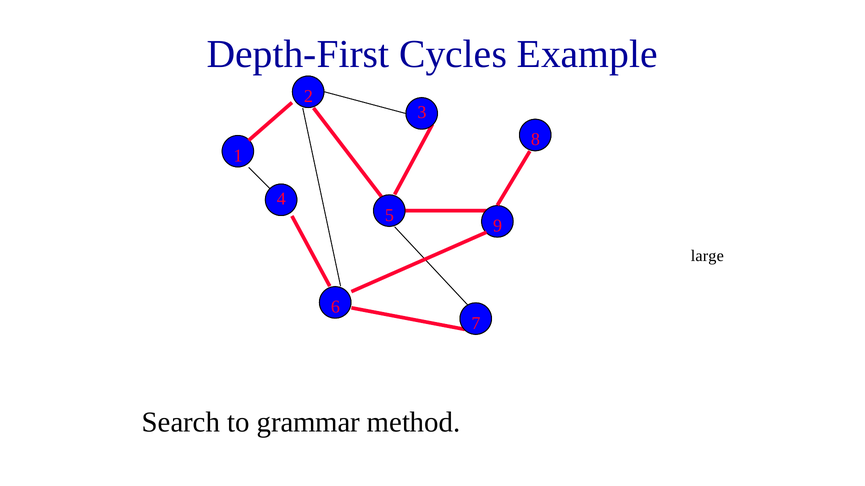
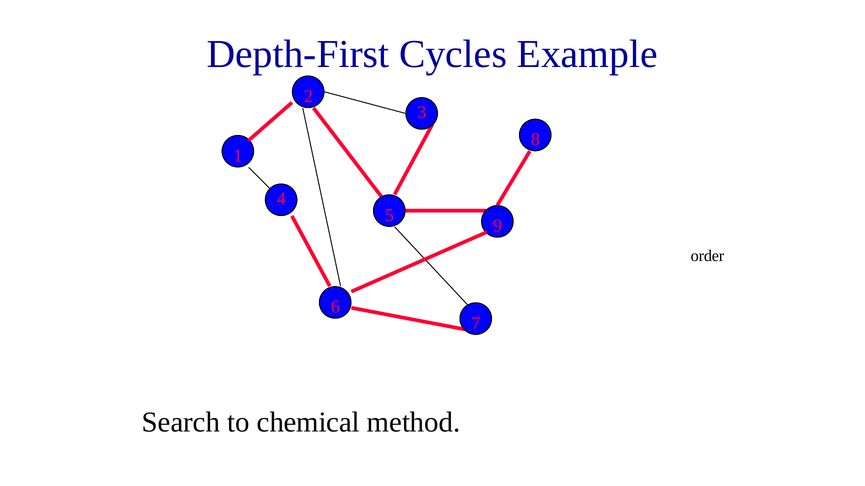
large: large -> order (707, 256)
grammar: grammar -> chemical (308, 423)
